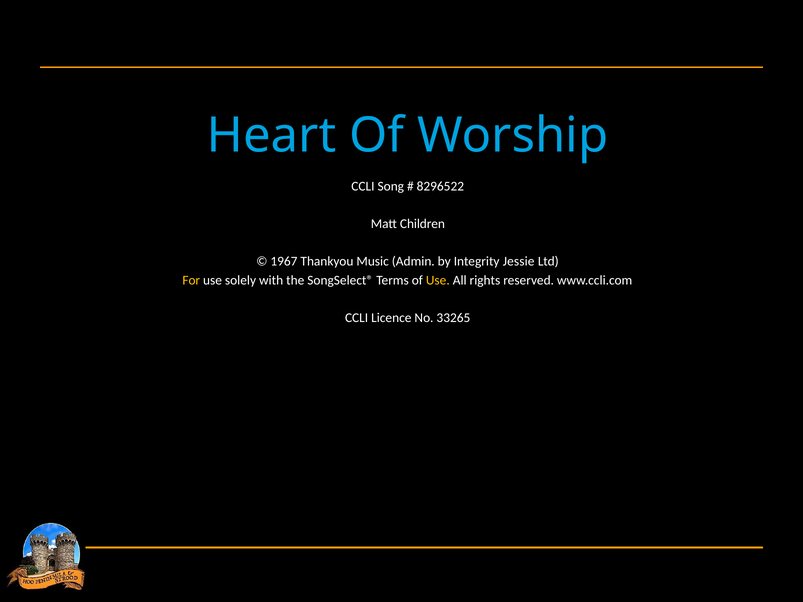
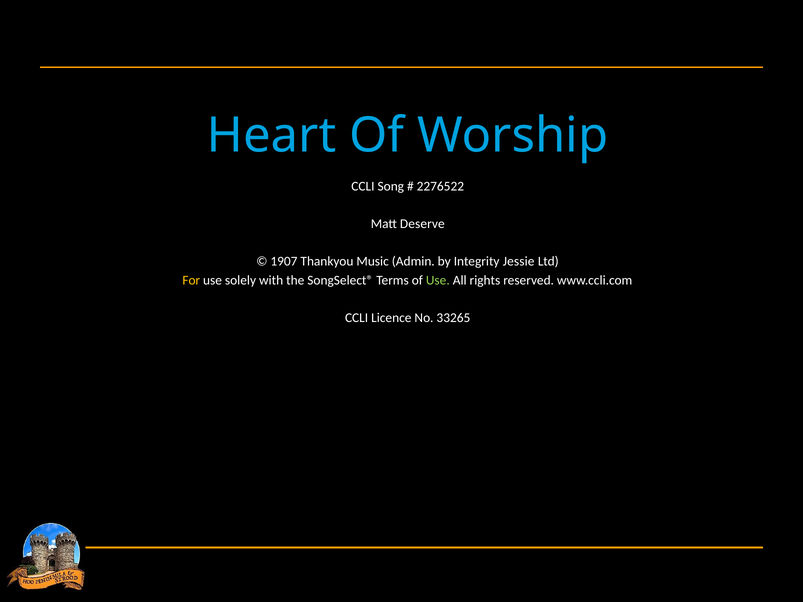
8296522: 8296522 -> 2276522 (440, 187)
Children: Children -> Deserve (422, 224)
1967: 1967 -> 1907 (284, 262)
Use colour: yellow -> light green (438, 280)
